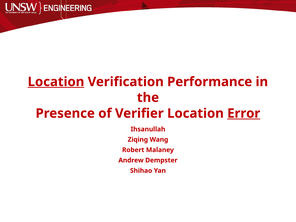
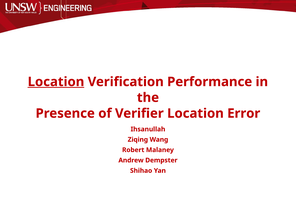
Error underline: present -> none (244, 113)
